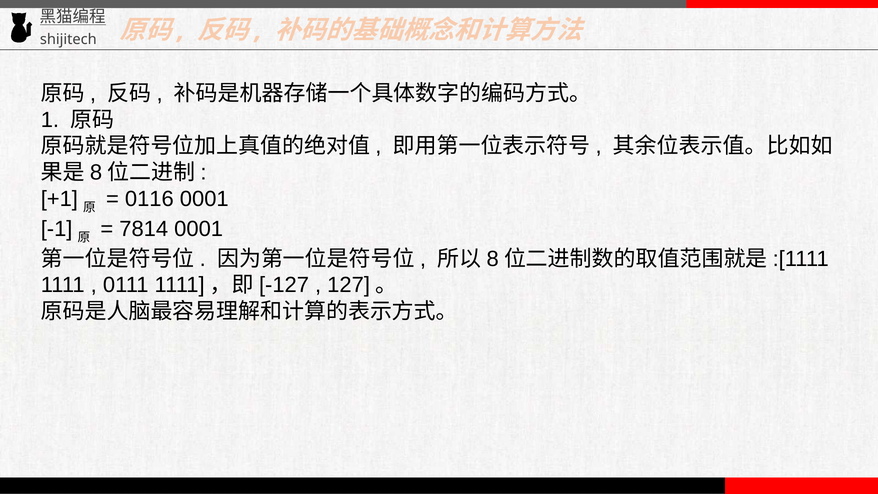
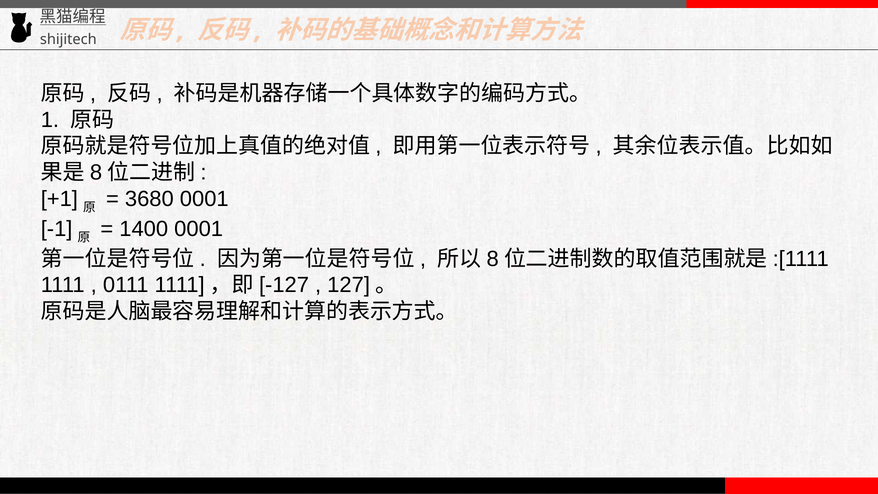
0116: 0116 -> 3680 (149, 199)
7814: 7814 -> 1400 (144, 229)
